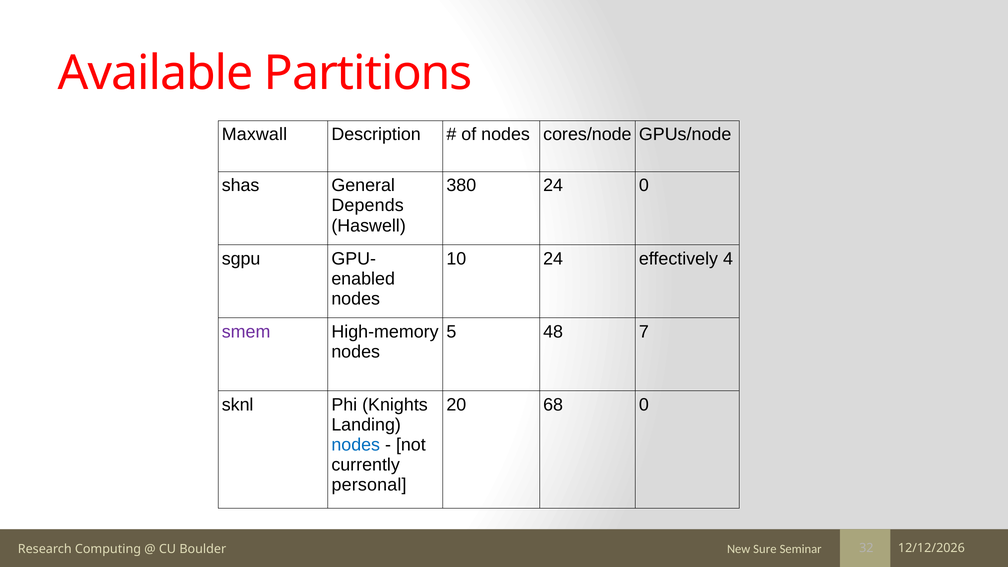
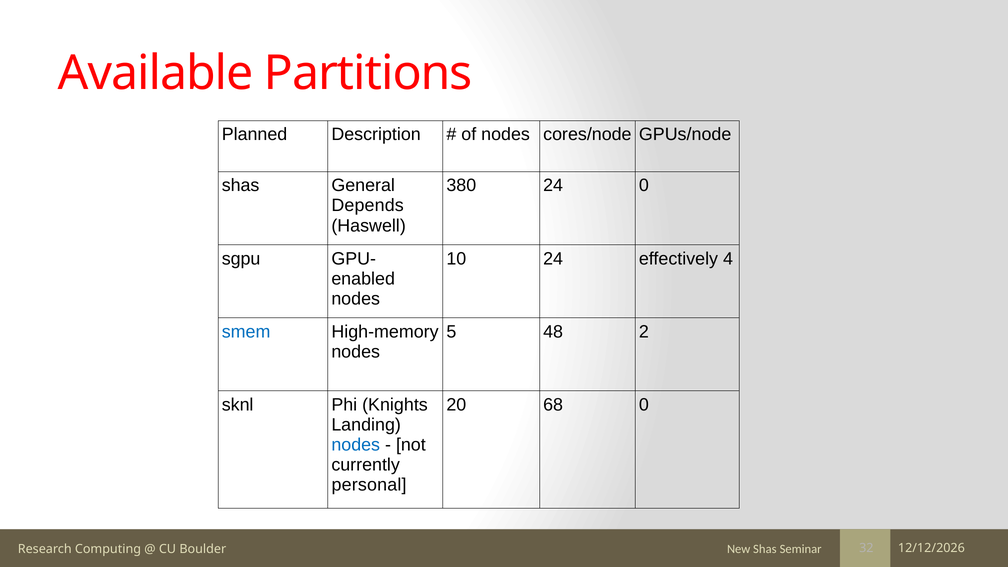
Maxwall: Maxwall -> Planned (255, 134)
smem colour: purple -> blue (246, 332)
7: 7 -> 2 (644, 332)
New Sure: Sure -> Shas (765, 549)
